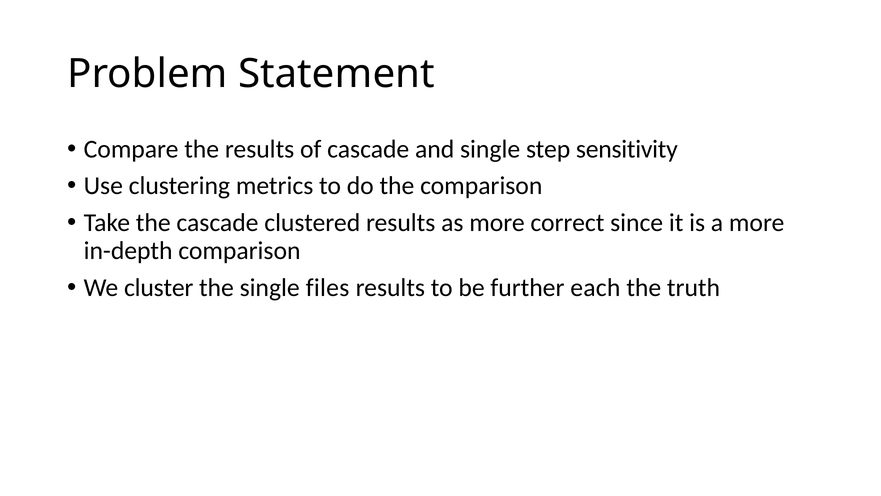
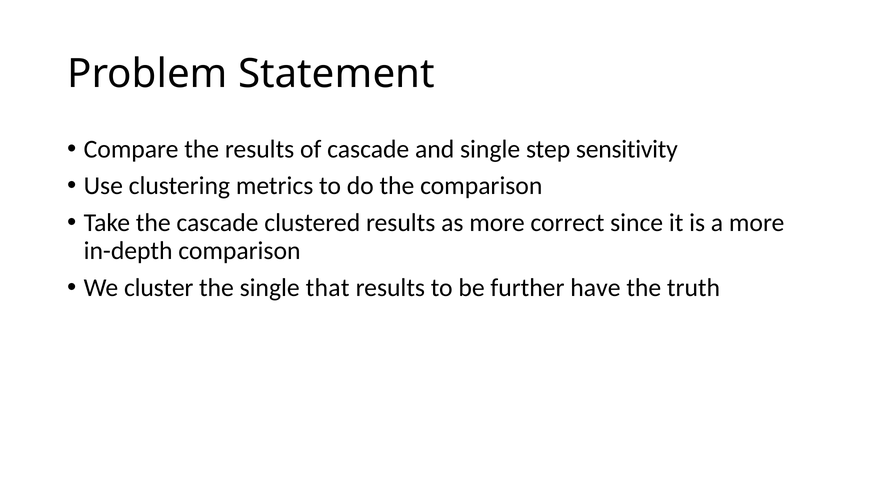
files: files -> that (328, 287)
each: each -> have (595, 287)
